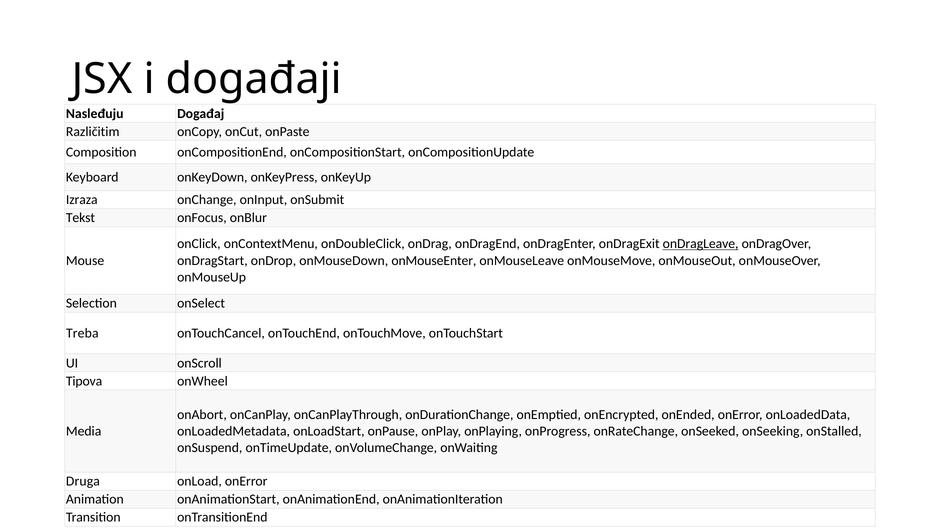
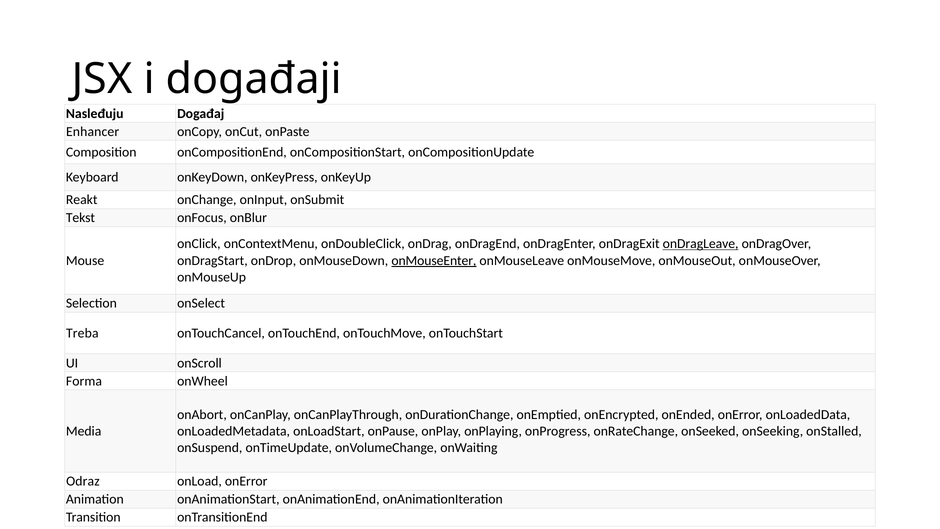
Različitim: Različitim -> Enhancer (93, 131)
Izraza: Izraza -> Reakt (82, 200)
onMouseEnter underline: none -> present (434, 260)
Tipova: Tipova -> Forma (84, 381)
Druga: Druga -> Odraz (83, 481)
